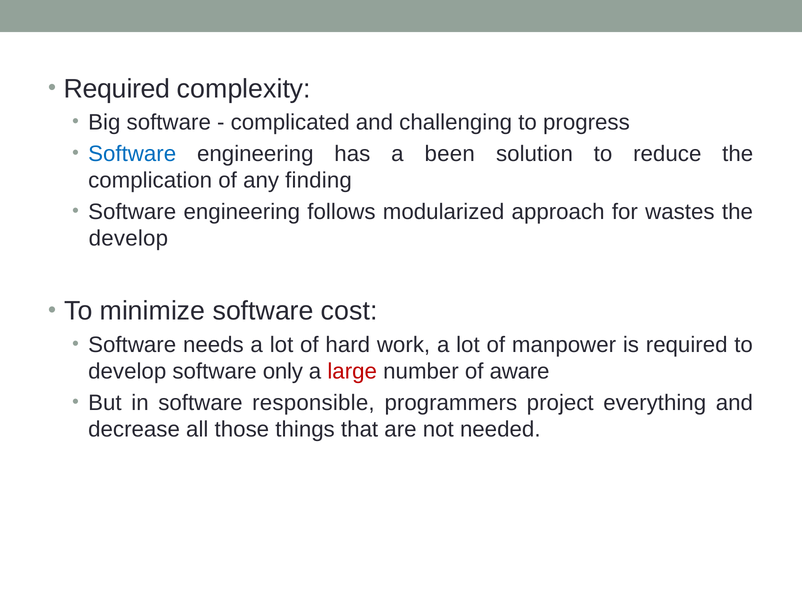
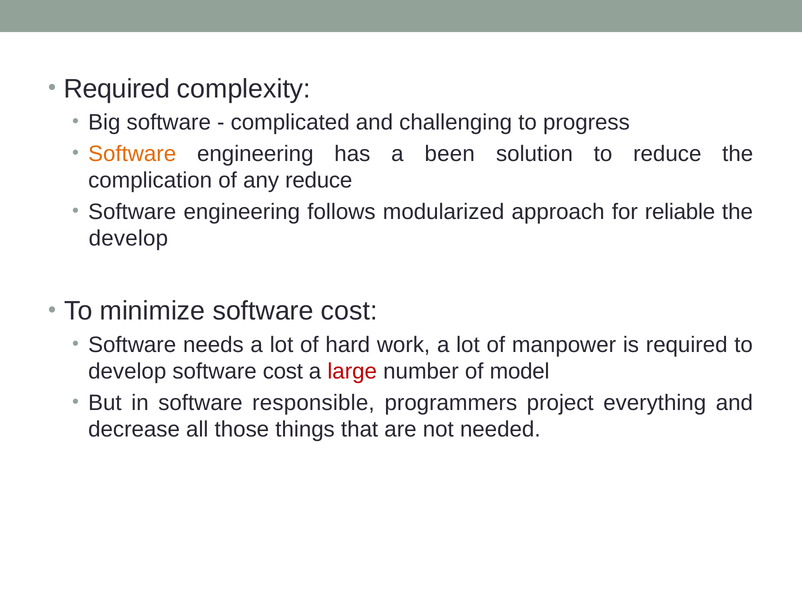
Software colour: blue -> orange (132, 154)
any finding: finding -> reduce (319, 180)
wastes: wastes -> reliable (680, 212)
develop software only: only -> cost (283, 371)
aware: aware -> model (520, 371)
